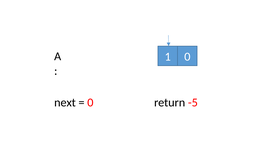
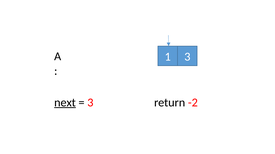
1 0: 0 -> 3 (187, 57)
next underline: none -> present (65, 103)
0: 0 -> 3 (90, 103)
-5: -5 -> -2 (193, 103)
